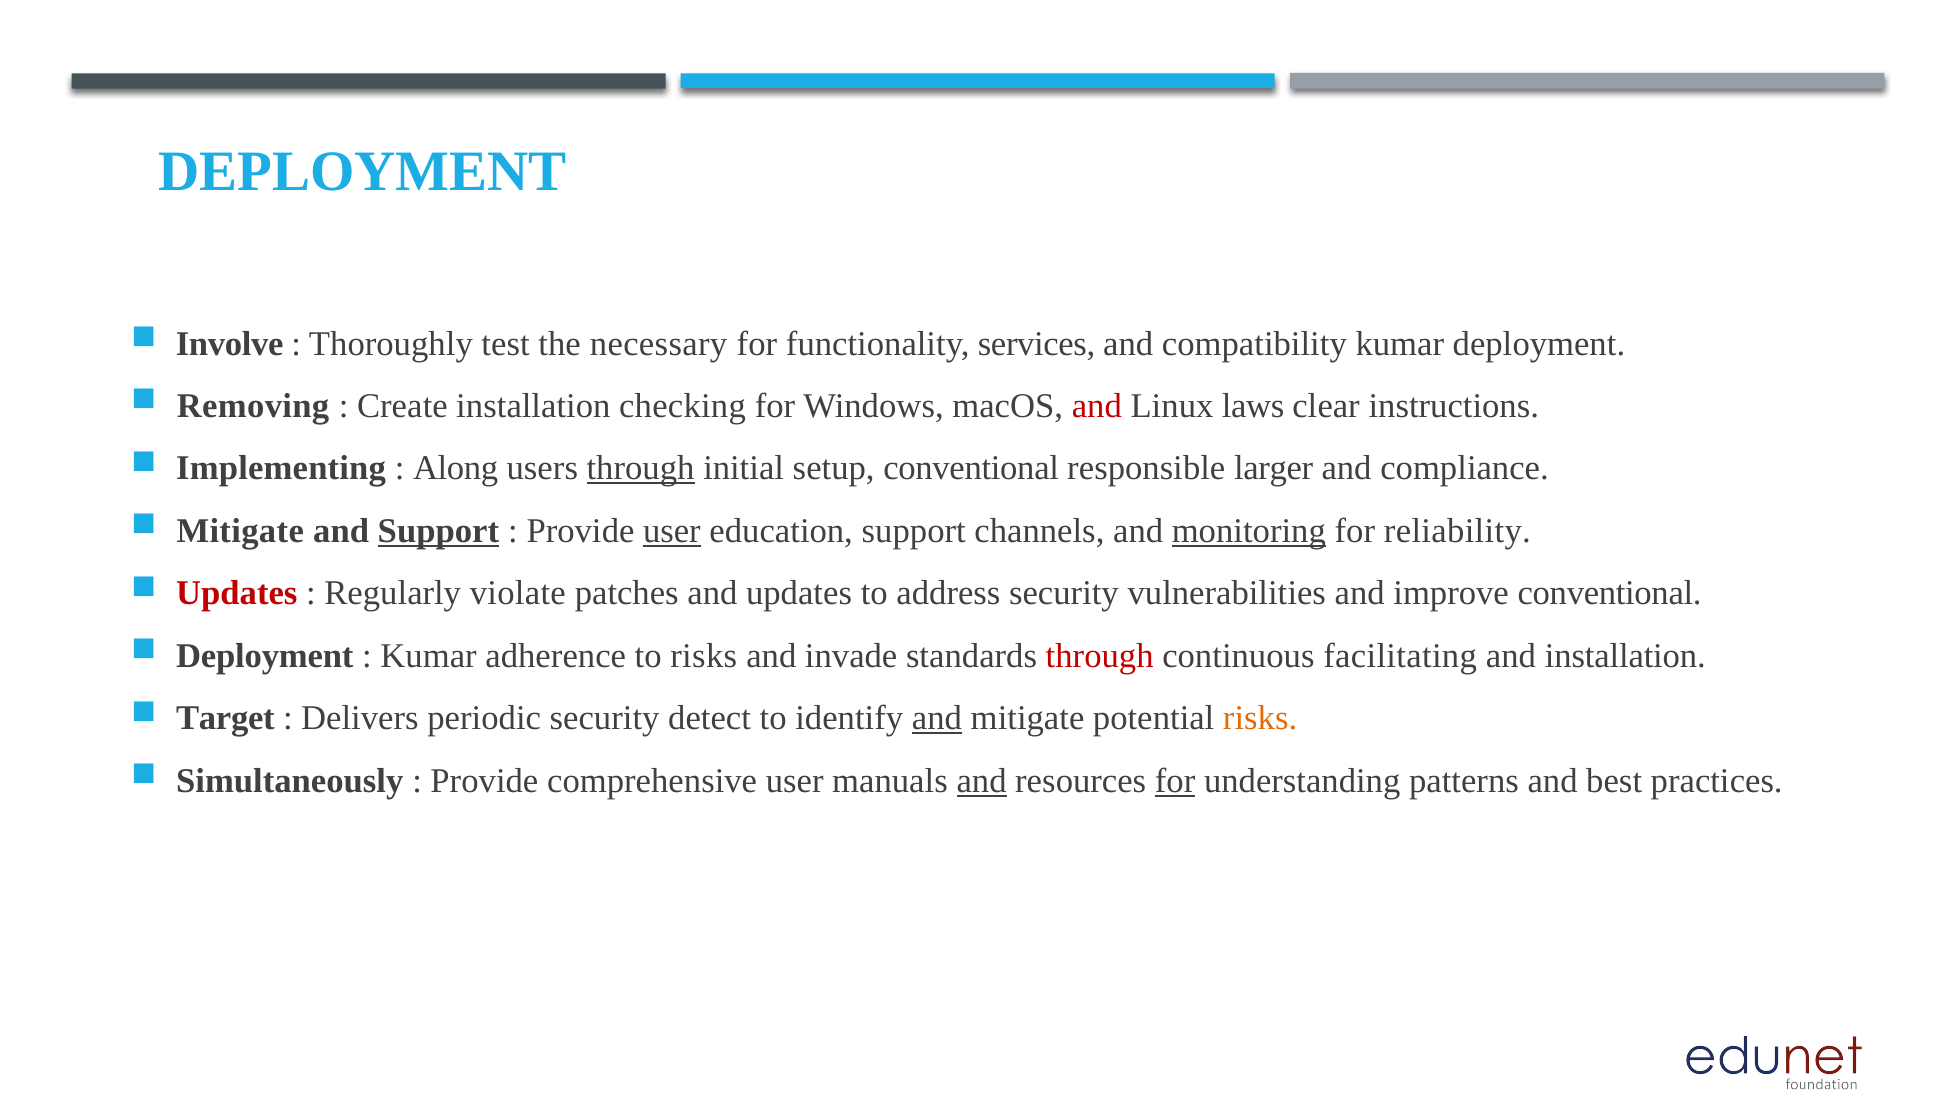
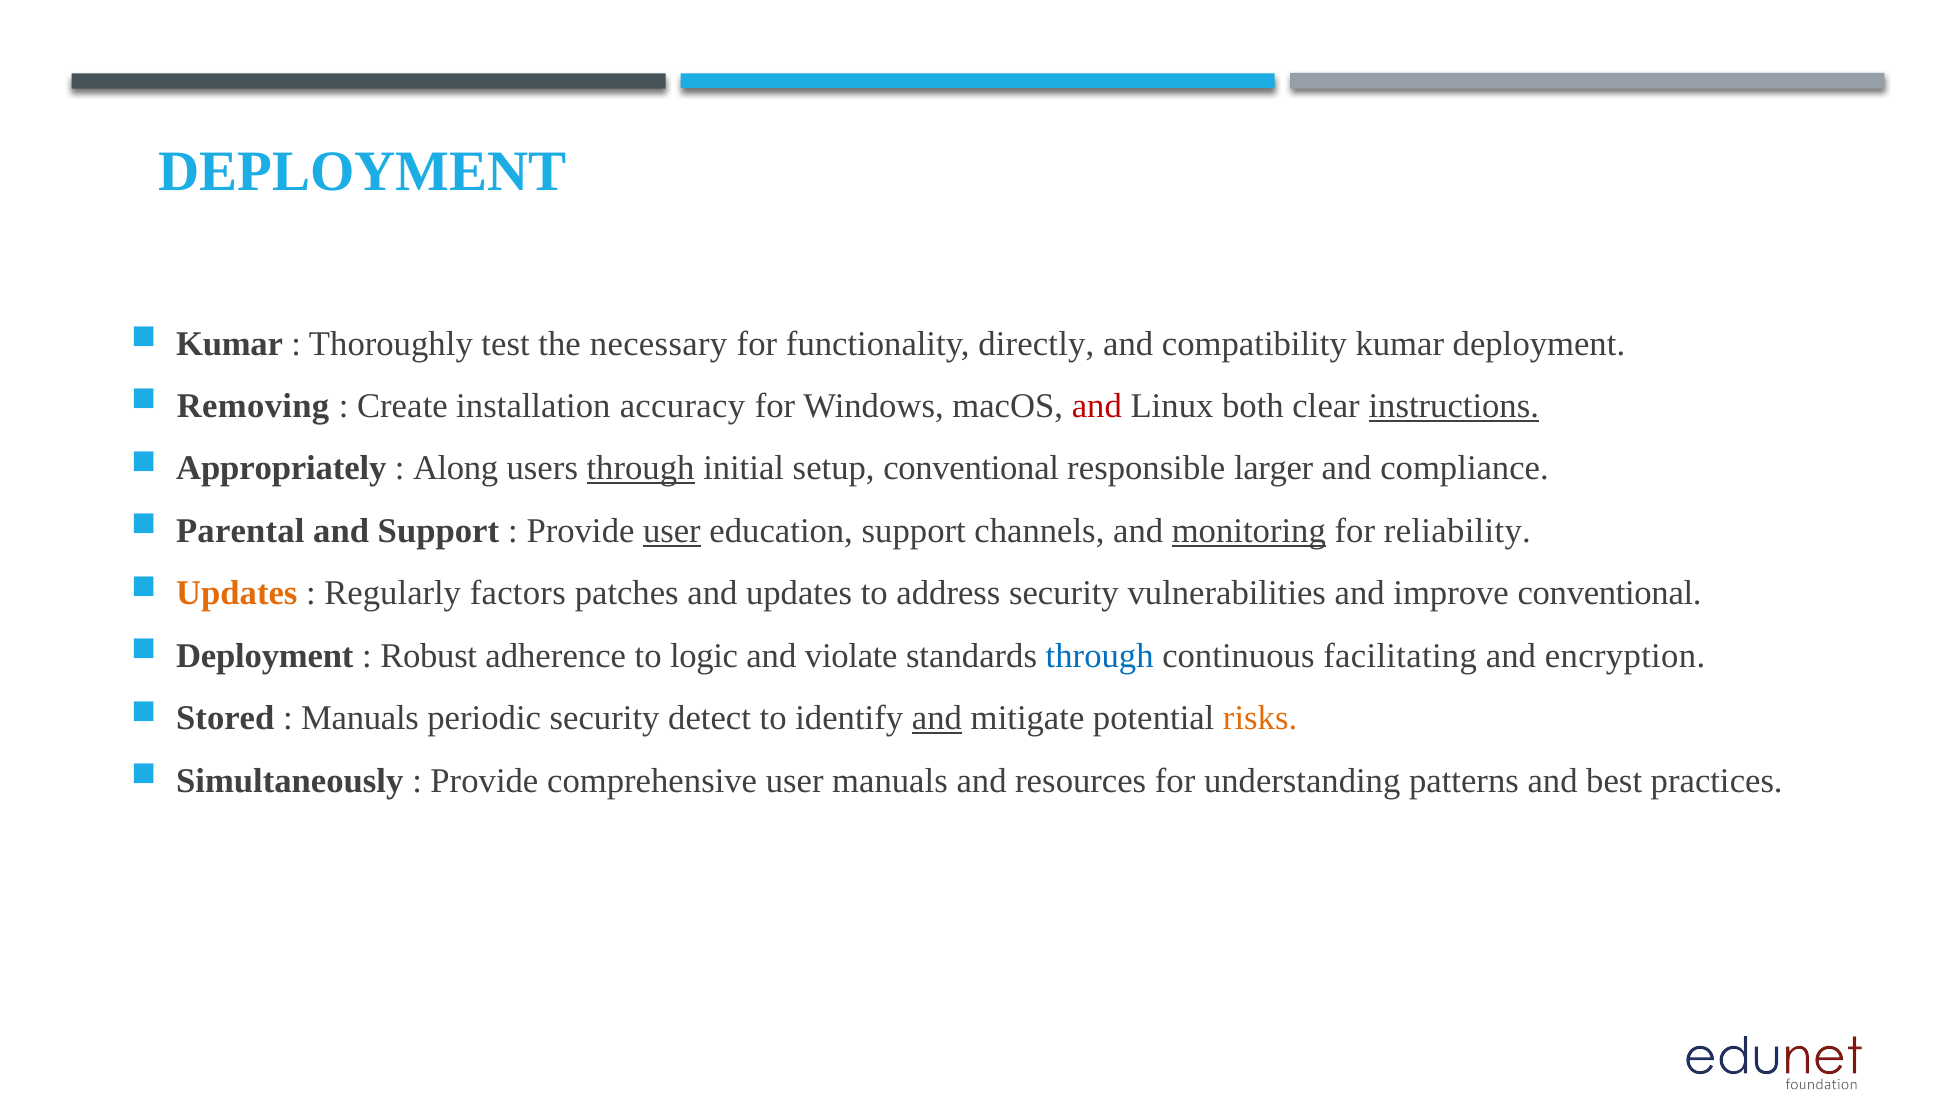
Involve: Involve -> Kumar (230, 343)
services: services -> directly (1036, 343)
checking: checking -> accuracy (682, 406)
laws: laws -> both (1253, 406)
instructions underline: none -> present (1454, 406)
Implementing: Implementing -> Appropriately (281, 468)
Mitigate: Mitigate -> Parental (240, 531)
Support underline: present -> none (438, 531)
Updates colour: red -> orange (237, 593)
violate: violate -> factors (518, 593)
Kumar: Kumar -> Robust (429, 656)
to risks: risks -> logic (704, 656)
invade: invade -> violate (851, 656)
through colour: red -> blue (1100, 656)
and installation: installation -> encryption (1625, 656)
Target: Target -> Stored (225, 718)
Delivers: Delivers -> Manuals (360, 718)
and underline: present -> none (982, 780)
for underline: present -> none (1175, 780)
